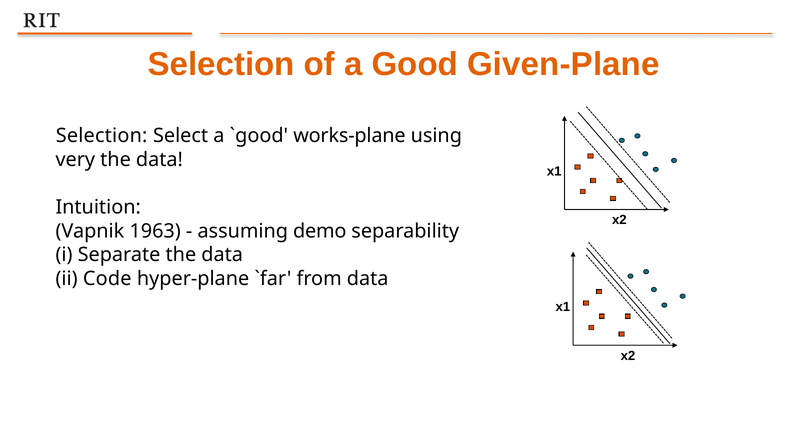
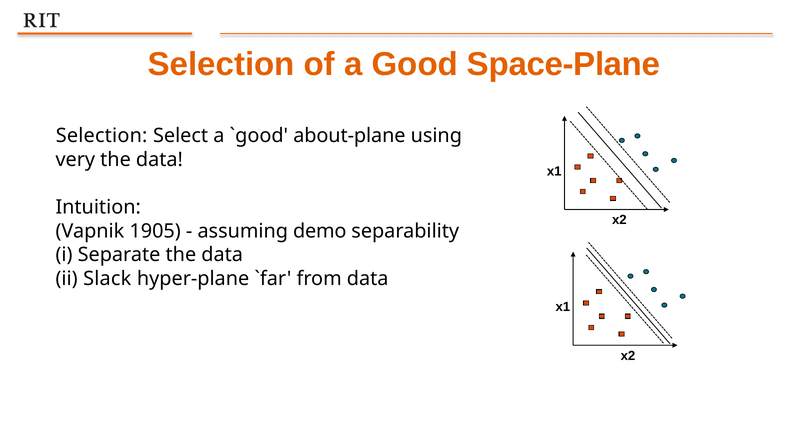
Given-Plane: Given-Plane -> Space-Plane (564, 64)
works-plane: works-plane -> about-plane (349, 136)
1963: 1963 -> 1905 (155, 231)
Code: Code -> Slack (107, 278)
